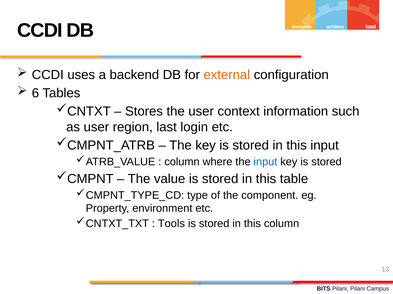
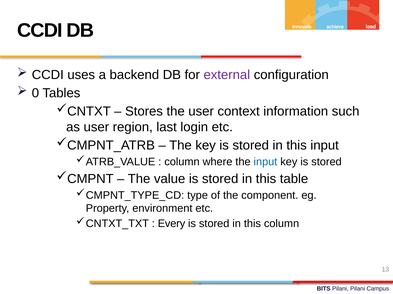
external colour: orange -> purple (227, 75)
6: 6 -> 0 (35, 93)
Tools: Tools -> Every (171, 224)
